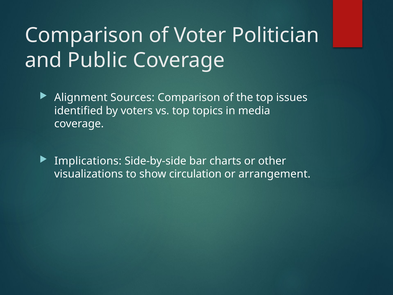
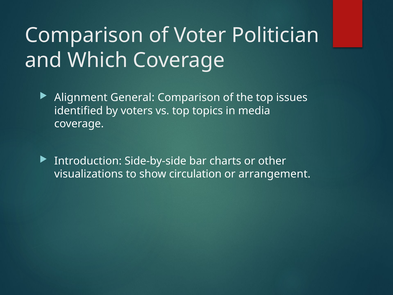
Public: Public -> Which (97, 60)
Sources: Sources -> General (132, 98)
Implications: Implications -> Introduction (88, 161)
